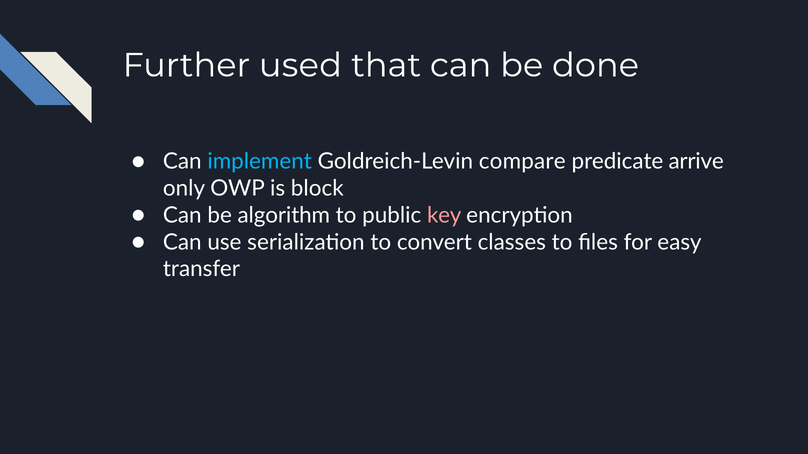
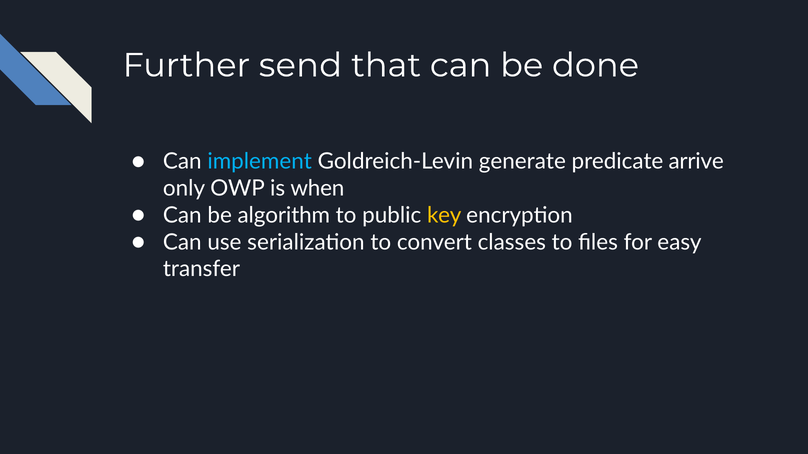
used: used -> send (300, 65)
compare: compare -> generate (522, 162)
block: block -> when (317, 189)
key colour: pink -> yellow (444, 215)
